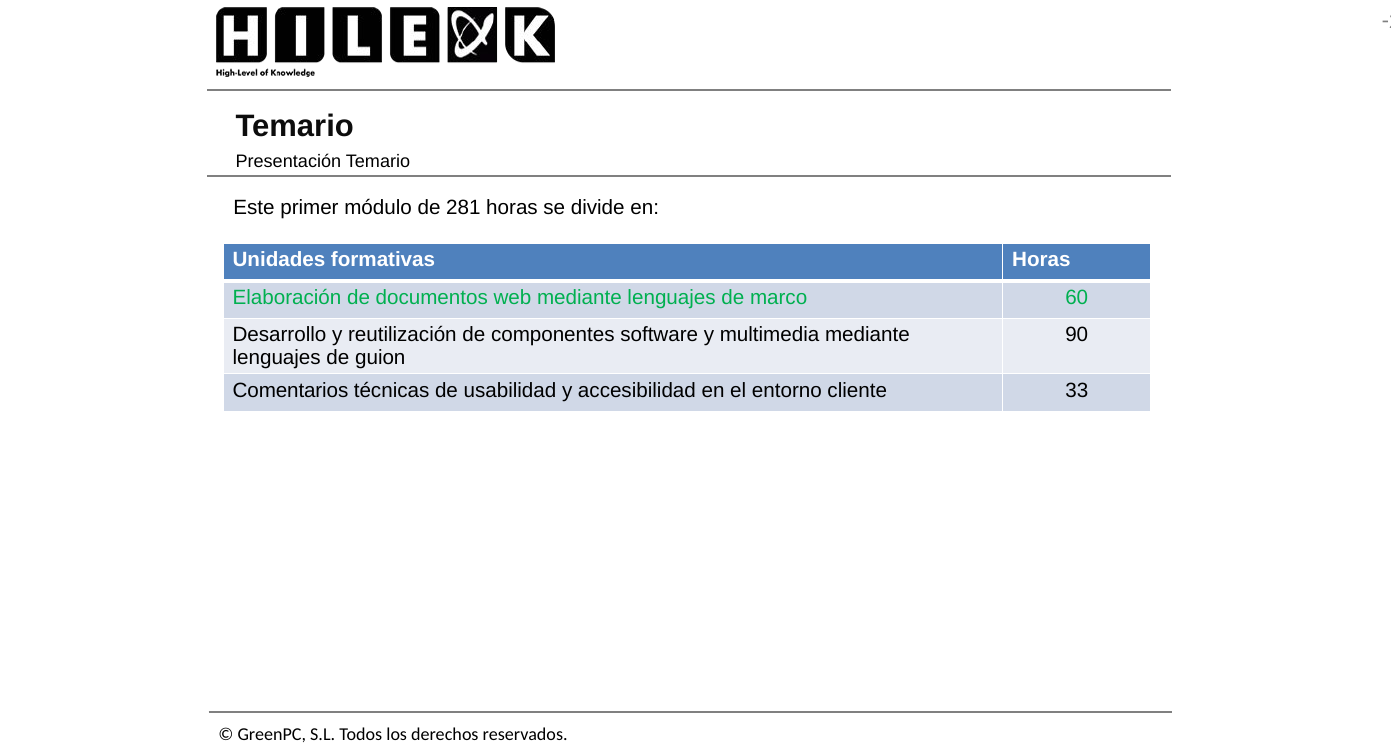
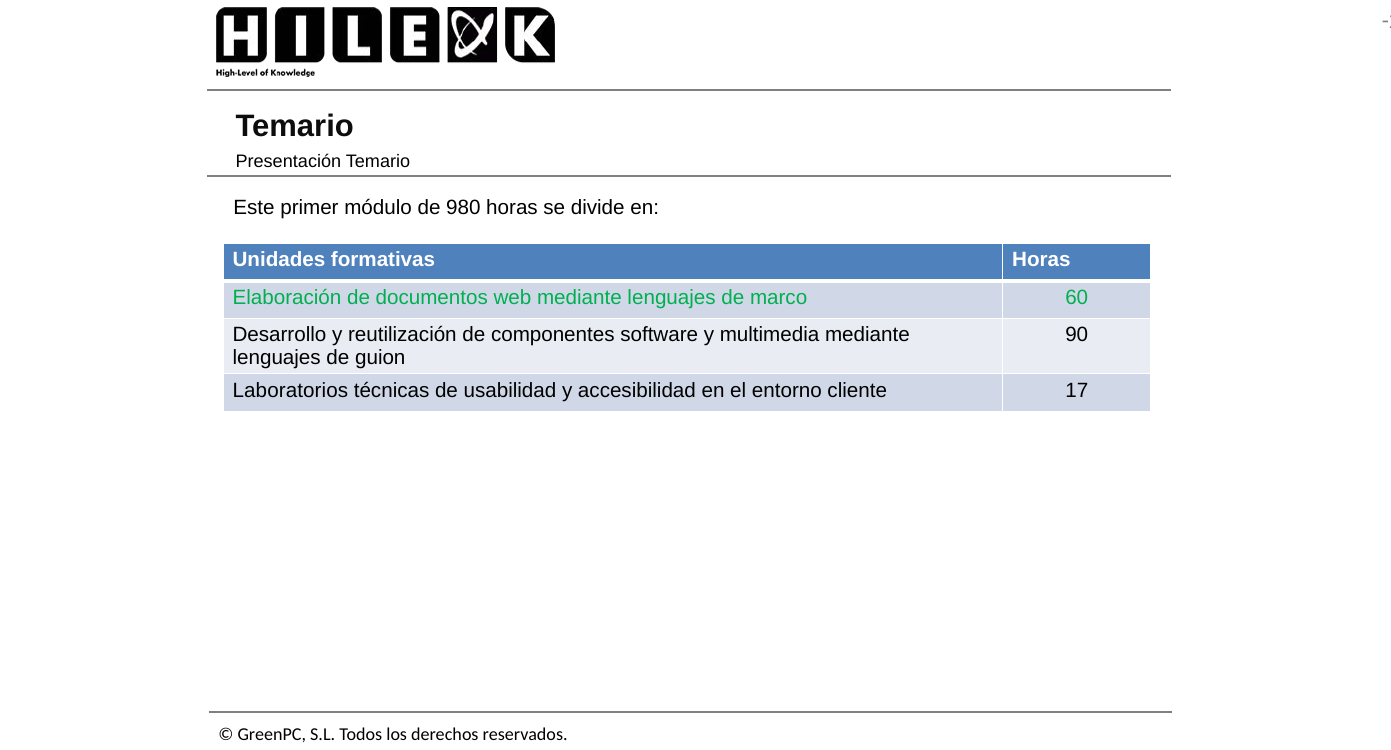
281: 281 -> 980 (463, 208)
Comentarios: Comentarios -> Laboratorios (290, 390)
33: 33 -> 17 (1077, 390)
